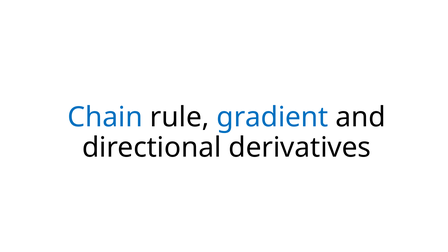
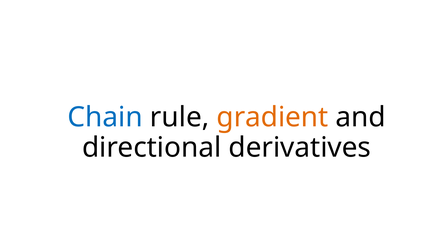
gradient colour: blue -> orange (272, 117)
